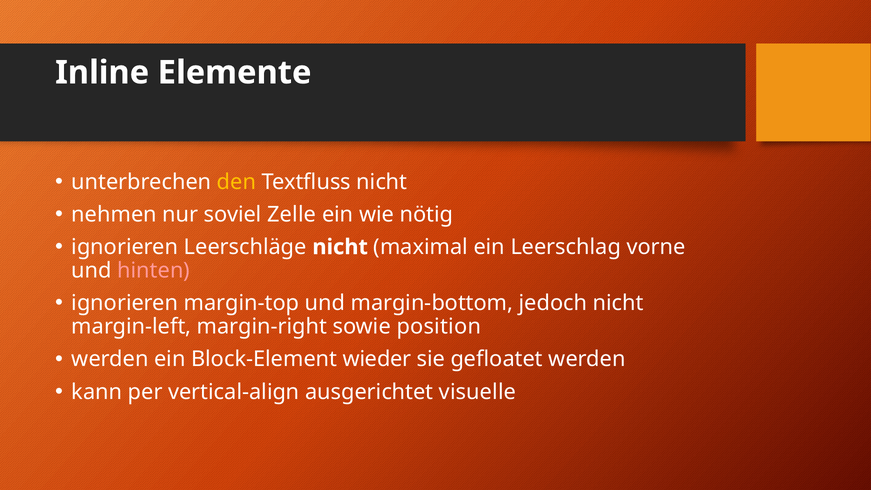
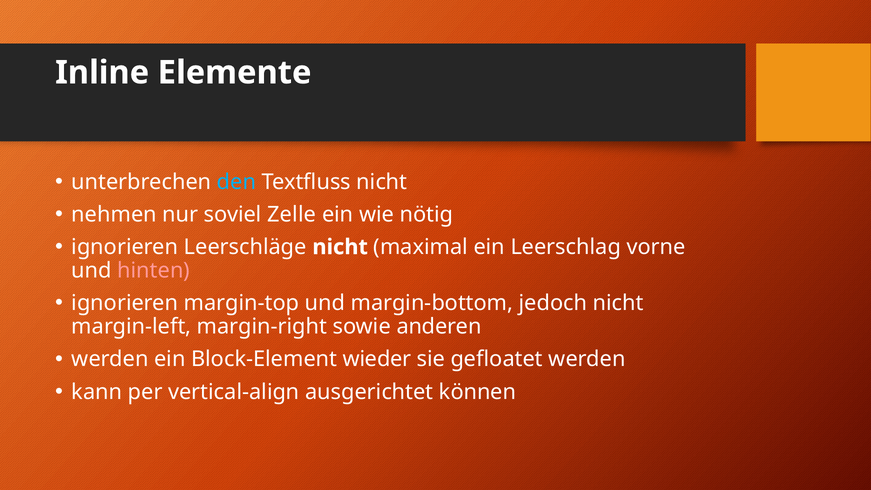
den colour: yellow -> light blue (237, 182)
position: position -> anderen (439, 327)
visuelle: visuelle -> können (478, 392)
